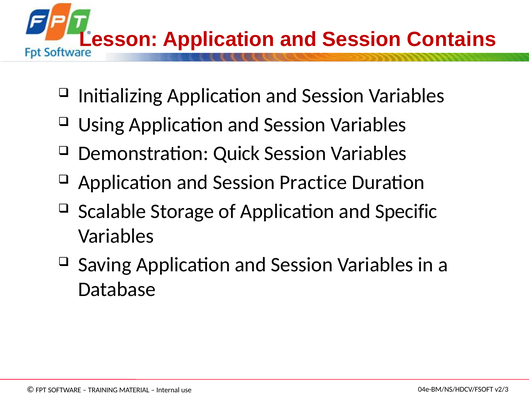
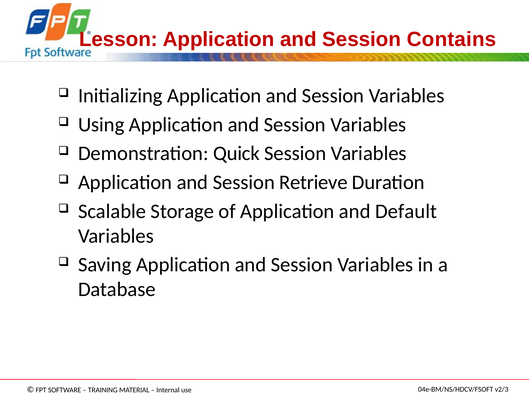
Practice: Practice -> Retrieve (313, 182)
Specific: Specific -> Default (406, 211)
